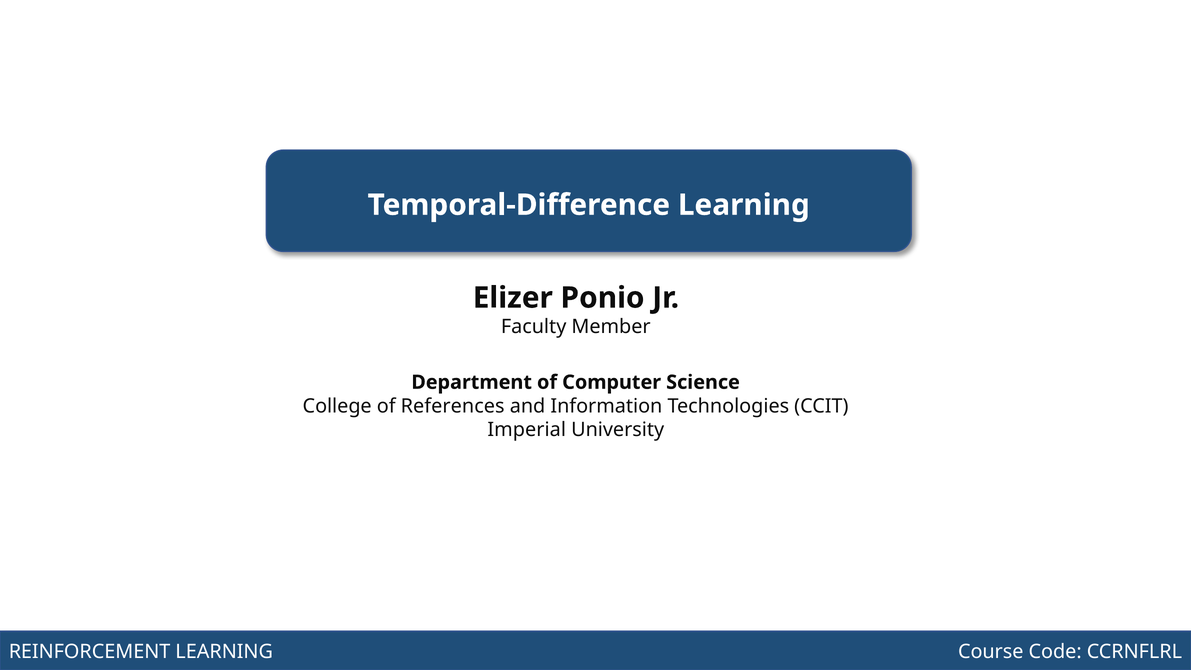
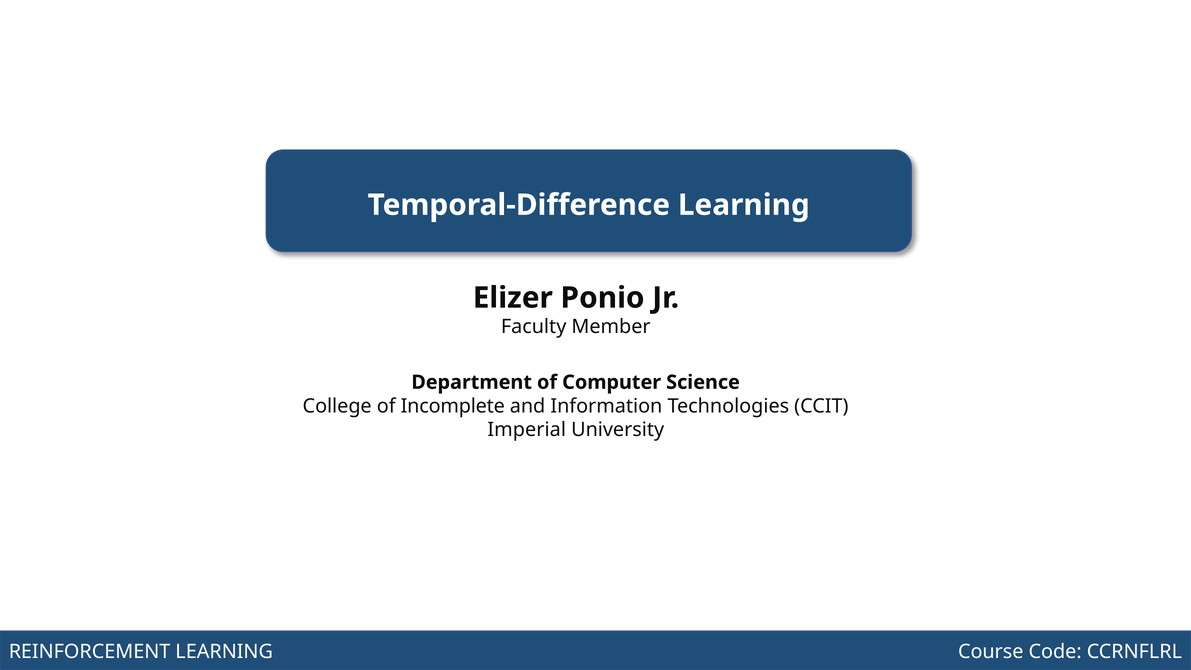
References: References -> Incomplete (453, 406)
